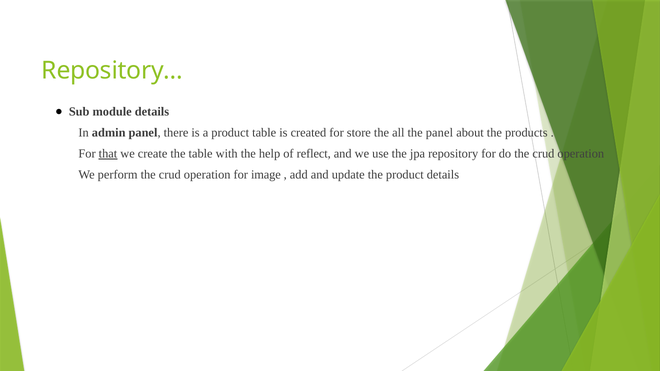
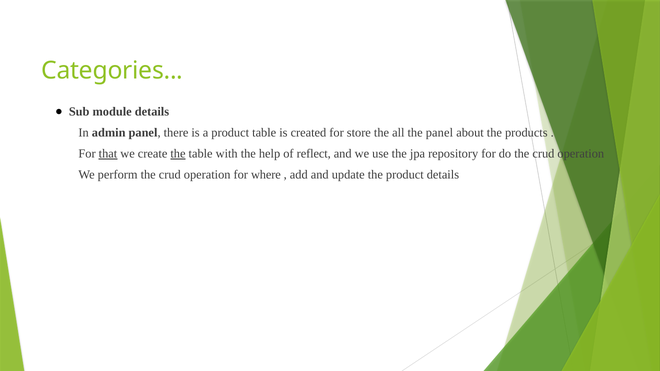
Repository: Repository -> Categories (112, 70)
the underline: none -> present (178, 154)
image: image -> where (266, 175)
